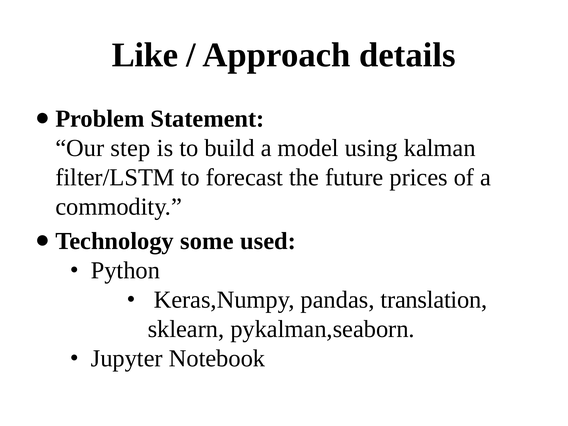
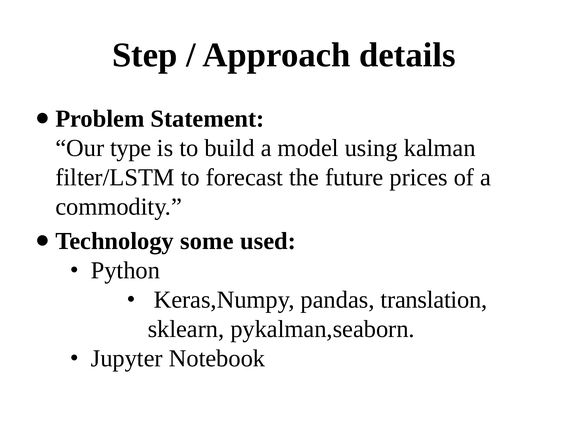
Like: Like -> Step (145, 55)
step: step -> type (131, 148)
